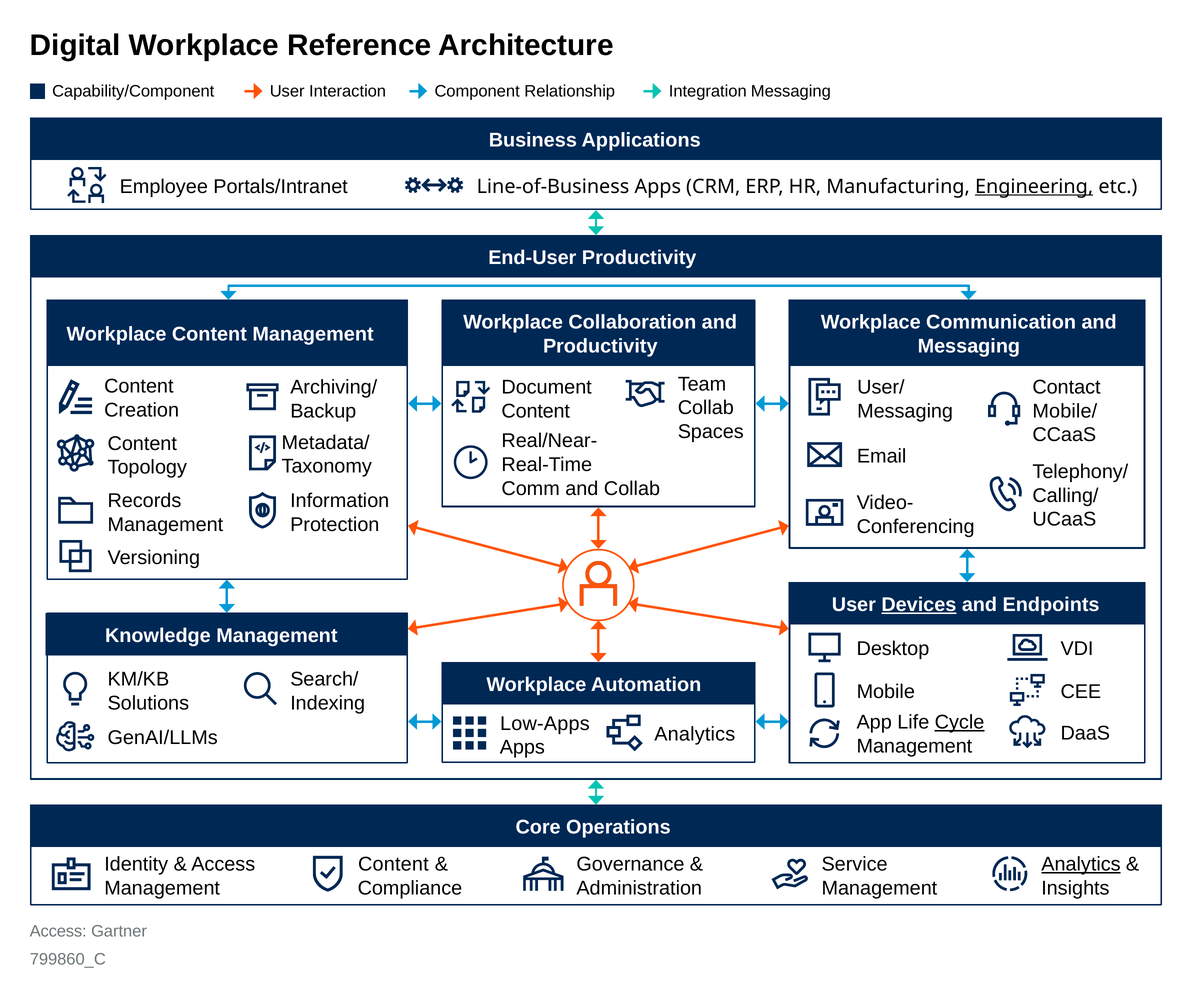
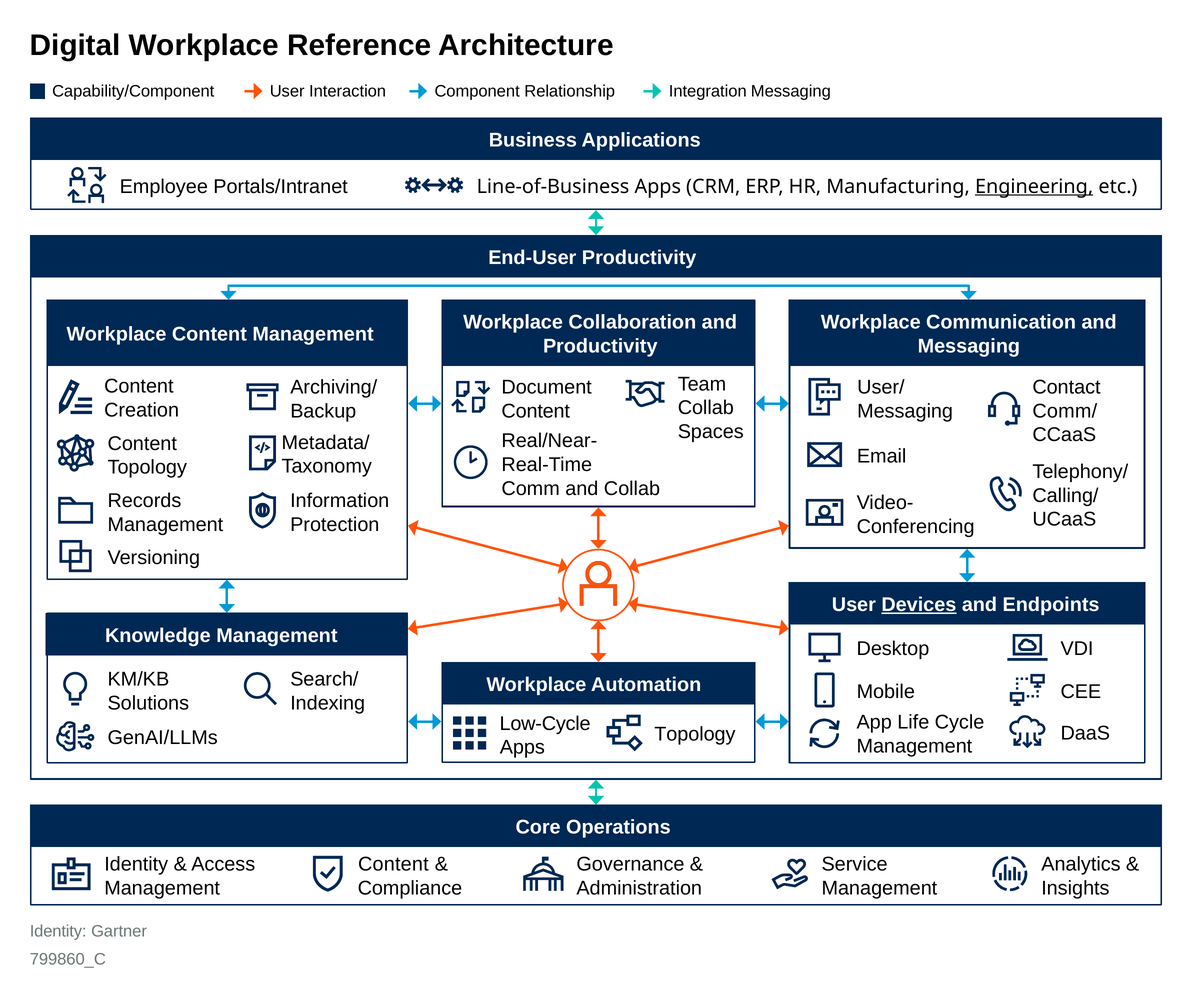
Mobile/: Mobile/ -> Comm/ (1065, 411)
Cycle underline: present -> none (960, 722)
Low-Apps: Low-Apps -> Low-Cycle (545, 724)
Analytics: Analytics -> Topology (695, 735)
Analytics underline: present -> none (1081, 865)
Access: Access -> Identity (58, 932)
